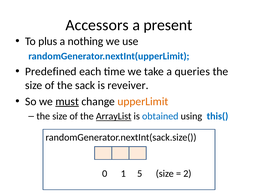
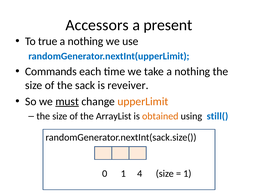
plus: plus -> true (48, 41)
Predefined: Predefined -> Commands (51, 71)
take a queries: queries -> nothing (192, 71)
ArrayList underline: present -> none (114, 116)
obtained colour: blue -> orange (160, 116)
this(: this( -> still( (217, 116)
5: 5 -> 4 (140, 173)
2: 2 -> 1 (187, 173)
